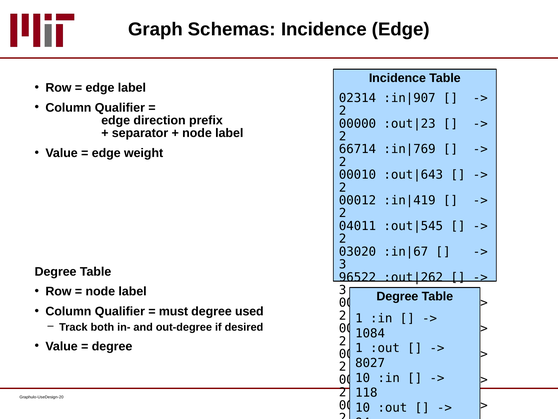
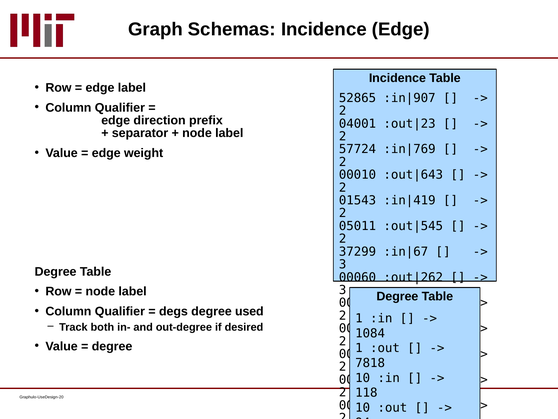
02314: 02314 -> 52865 (357, 98)
00000: 00000 -> 04001 (357, 123)
66714: 66714 -> 57724 (357, 149)
00012: 00012 -> 01543 (357, 200)
04011: 04011 -> 05011 (357, 226)
03020: 03020 -> 37299 (357, 251)
96522: 96522 -> 00060 (357, 277)
must: must -> degs (173, 311)
8027: 8027 -> 7818 (370, 363)
